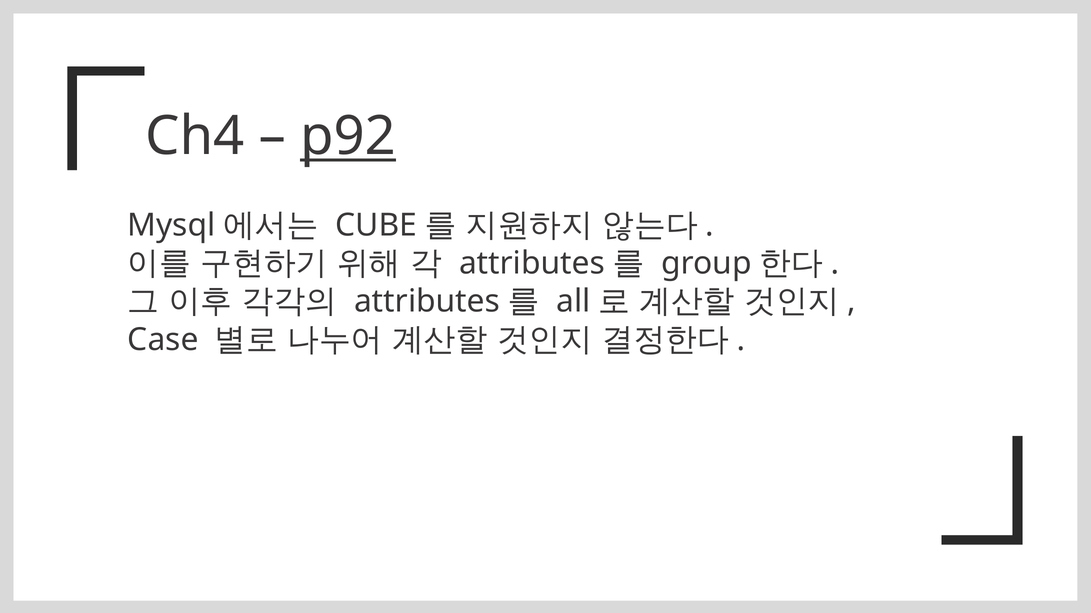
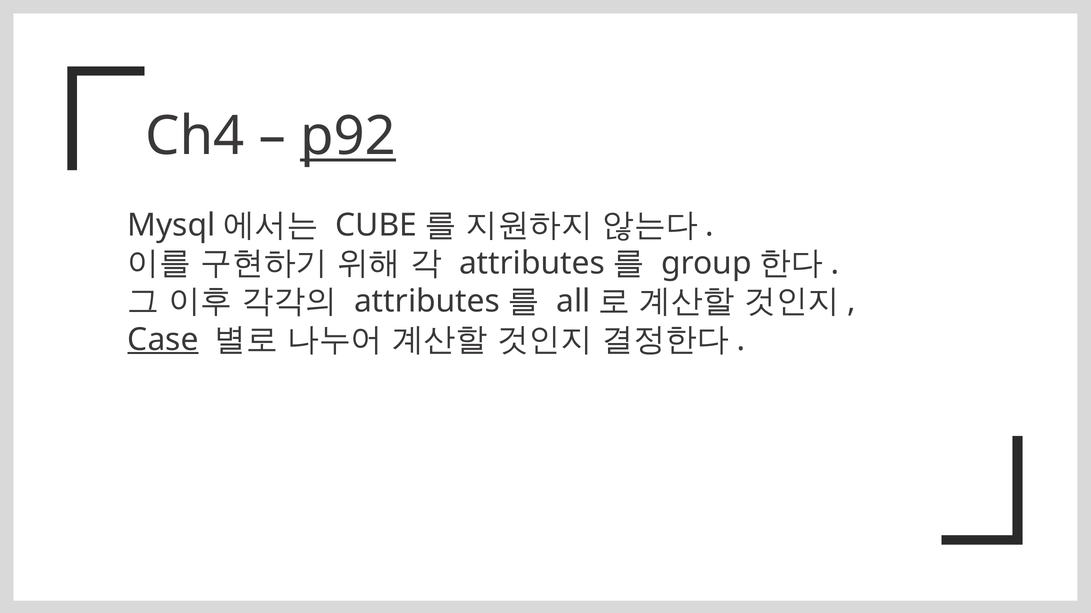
Case underline: none -> present (163, 340)
